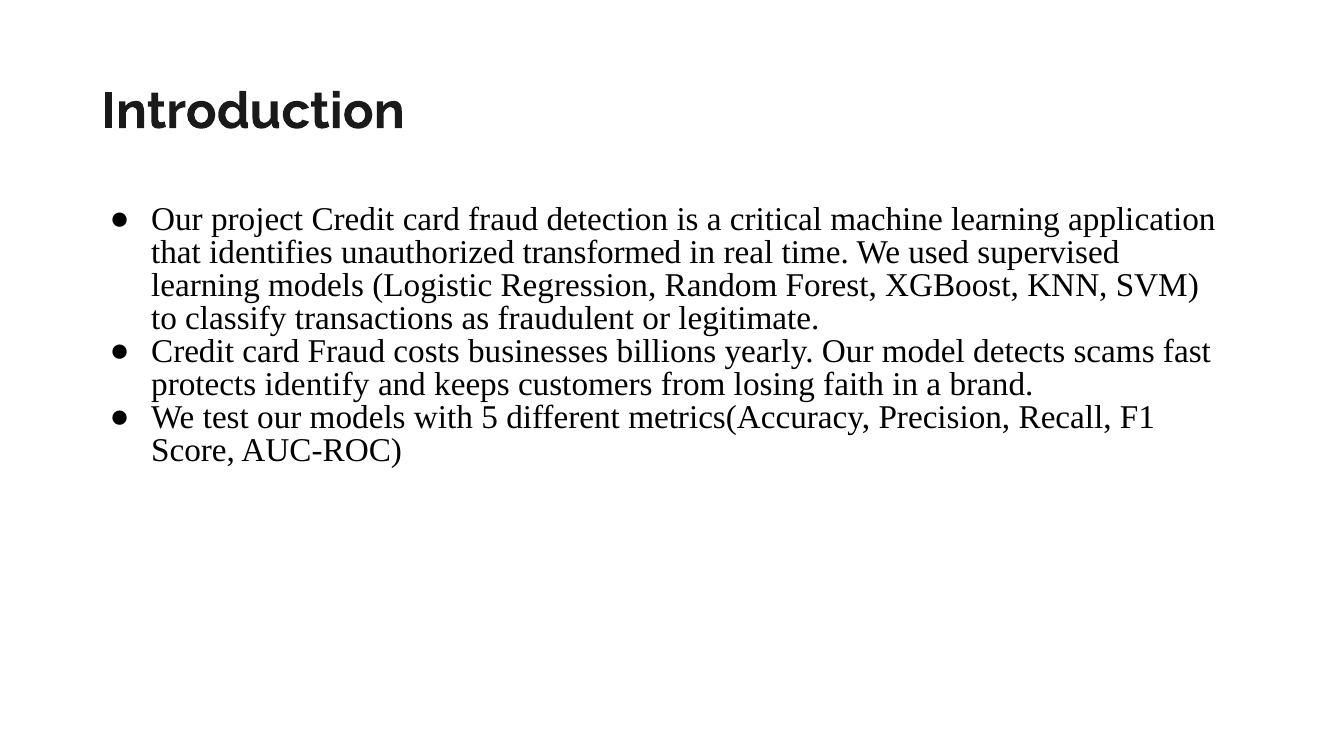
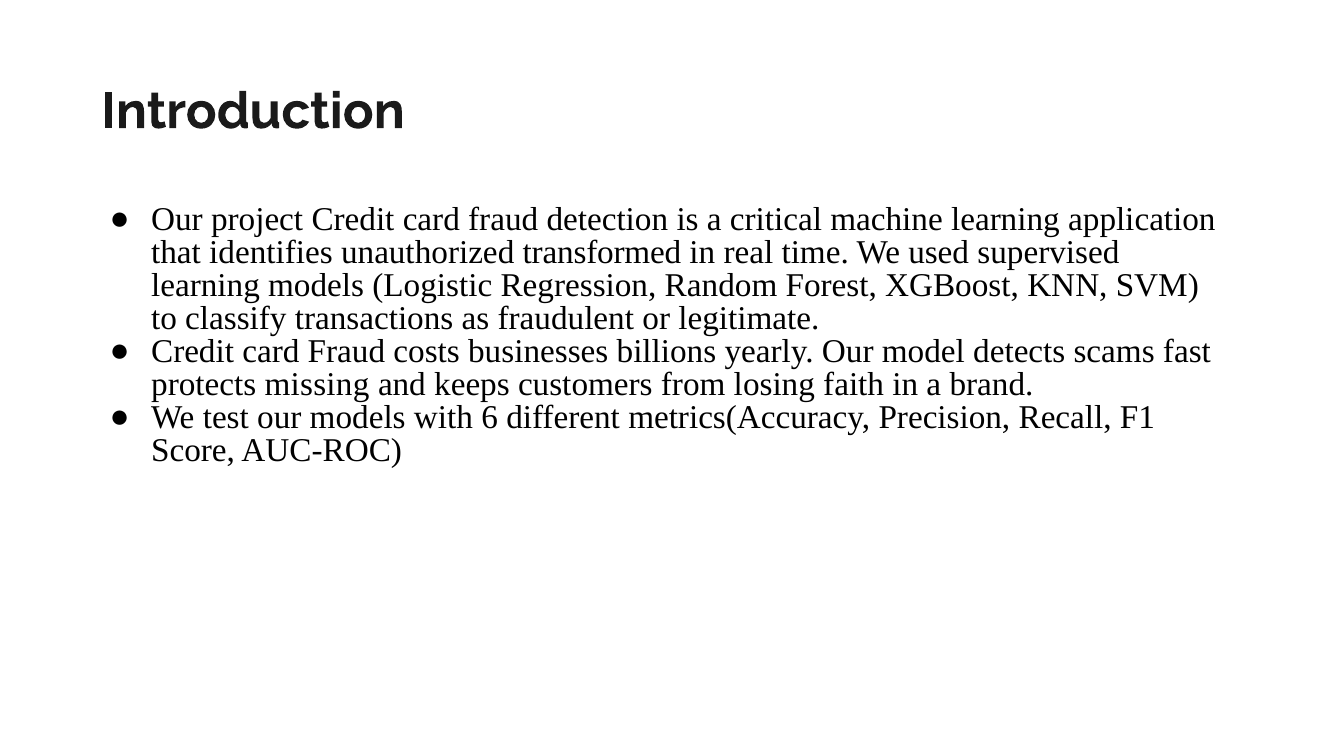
identify: identify -> missing (317, 385)
5: 5 -> 6 (490, 418)
